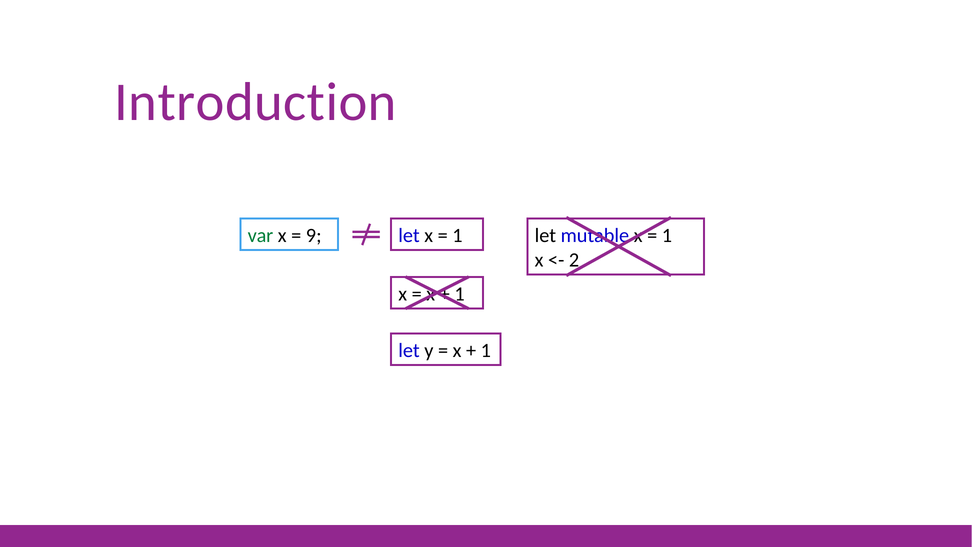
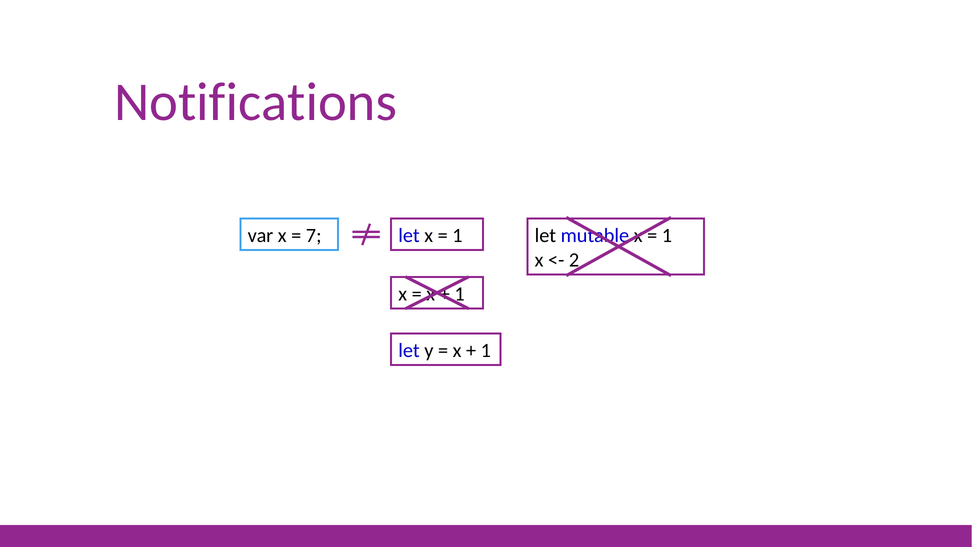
Introduction: Introduction -> Notifications (256, 102)
var colour: green -> black (260, 235)
9: 9 -> 7 (314, 235)
